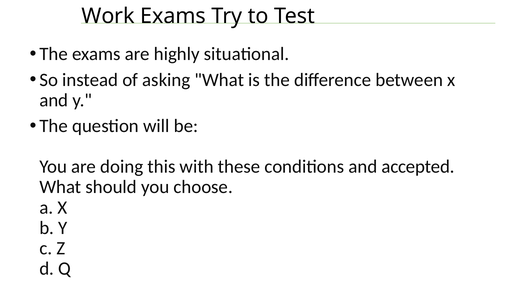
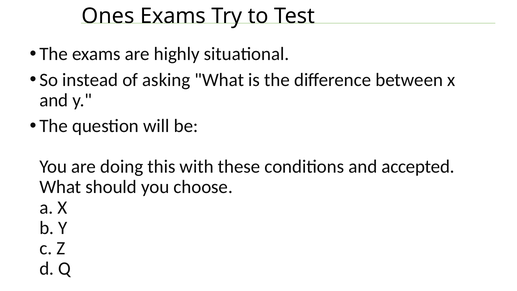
Work: Work -> Ones (108, 16)
